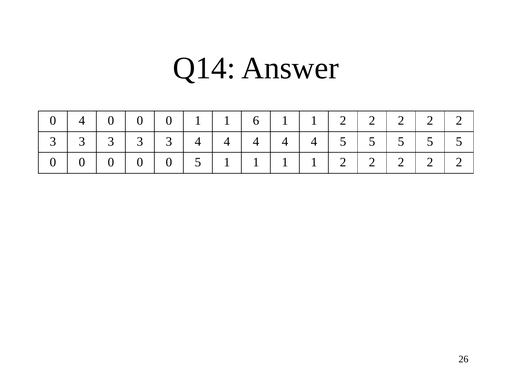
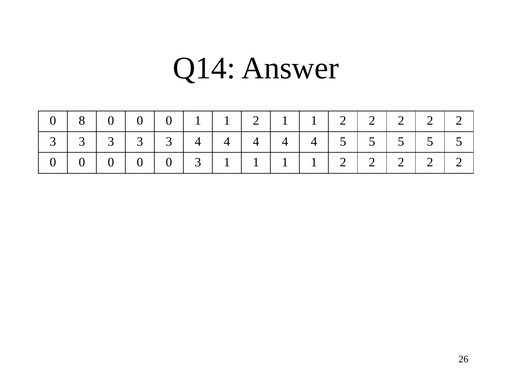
0 4: 4 -> 8 (82, 121)
0 1 1 6: 6 -> 2 (256, 121)
0 5: 5 -> 3 (198, 162)
